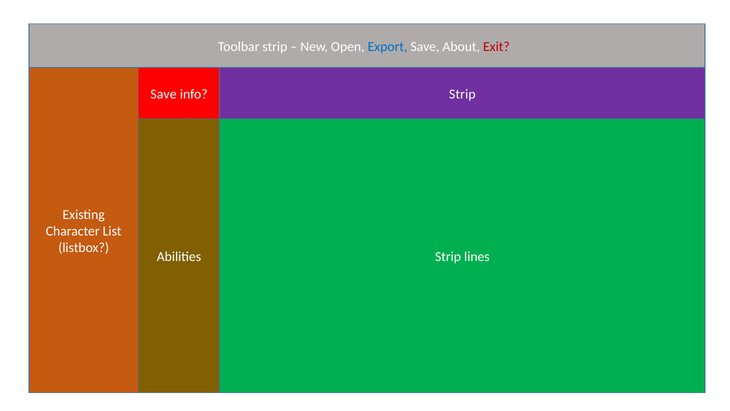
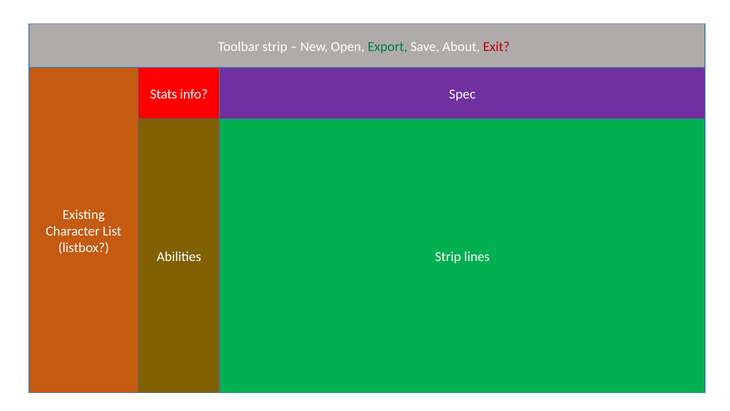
Export colour: blue -> green (388, 46)
Save: Save -> Stats (164, 94)
Strip: Strip -> Spec (462, 94)
